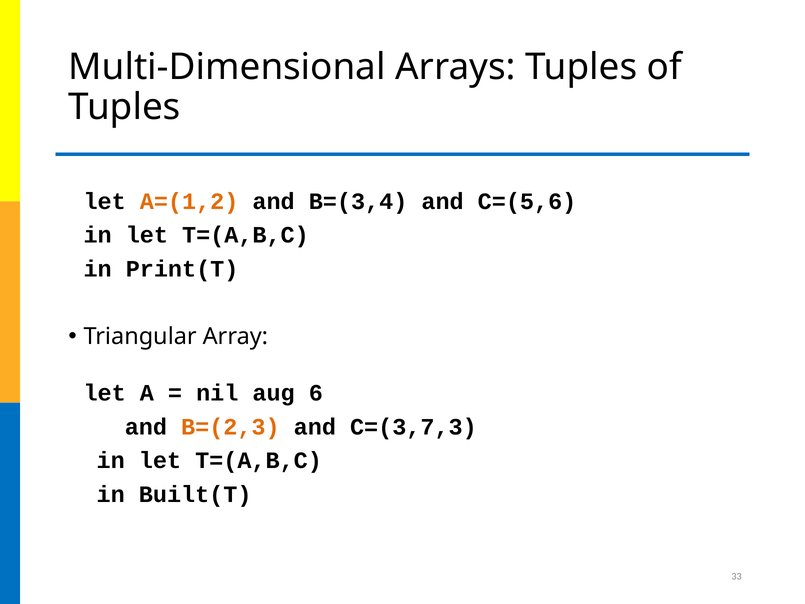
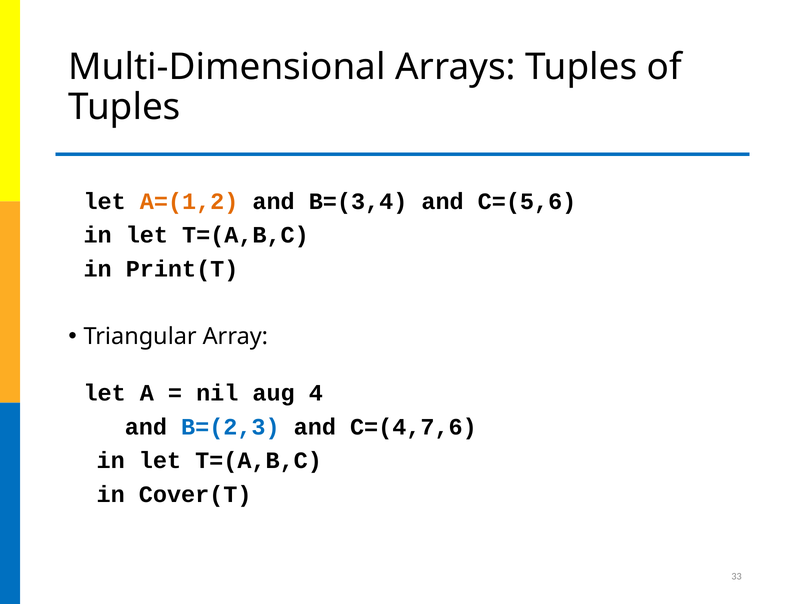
6: 6 -> 4 (316, 393)
B=(2,3 colour: orange -> blue (230, 427)
C=(3,7,3: C=(3,7,3 -> C=(4,7,6 (413, 427)
Built(T: Built(T -> Cover(T (195, 494)
